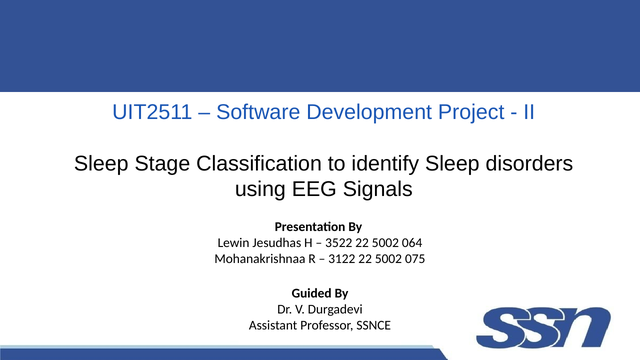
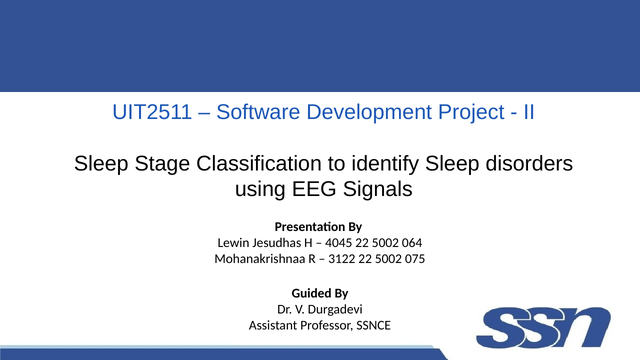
3522: 3522 -> 4045 (339, 243)
